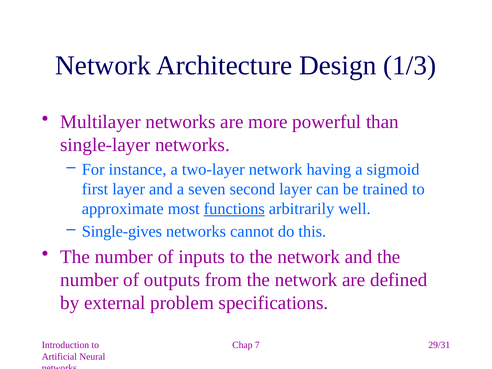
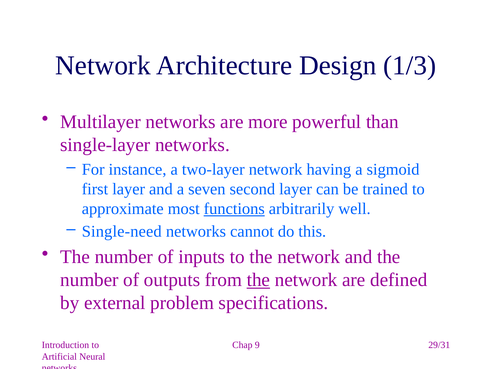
Single-gives: Single-gives -> Single-need (122, 232)
the underline: none -> present (258, 280)
7: 7 -> 9 (257, 345)
